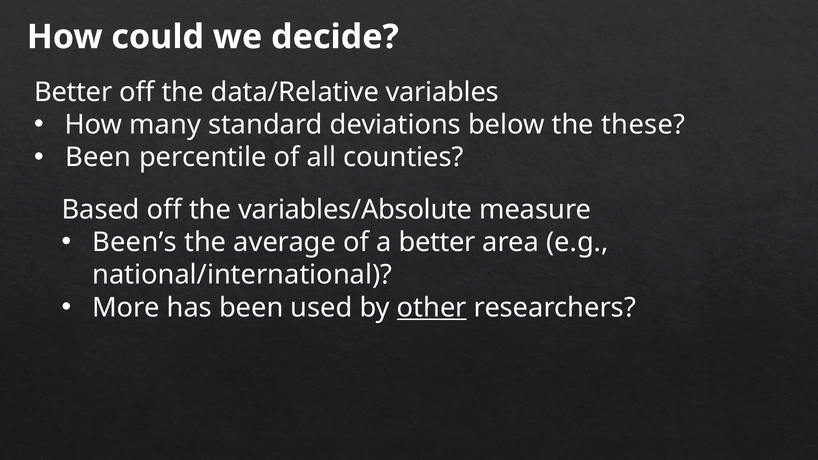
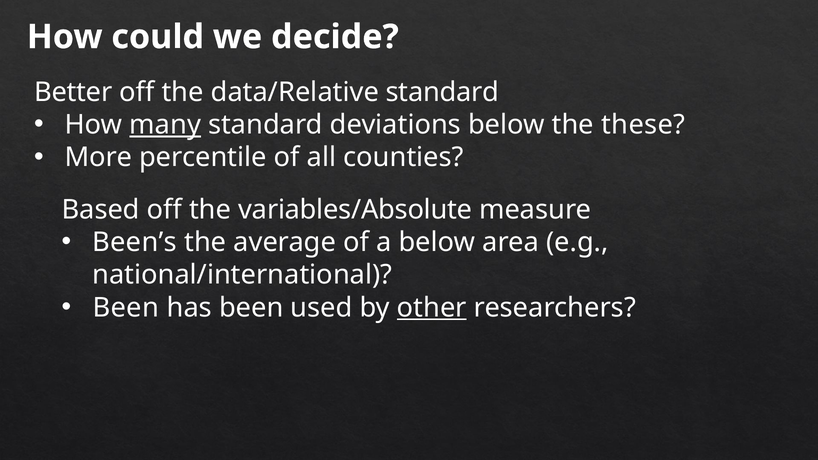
data/Relative variables: variables -> standard (442, 92)
many underline: none -> present (165, 125)
Been: Been -> More (98, 158)
a better: better -> below (437, 242)
More: More -> Been (126, 308)
